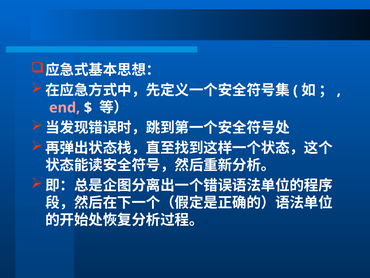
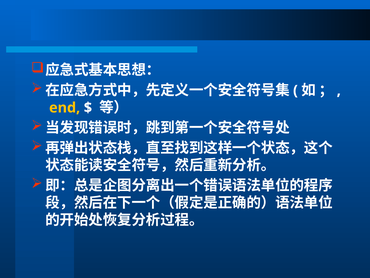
end colour: pink -> yellow (65, 108)
